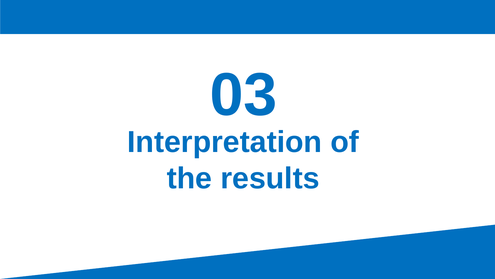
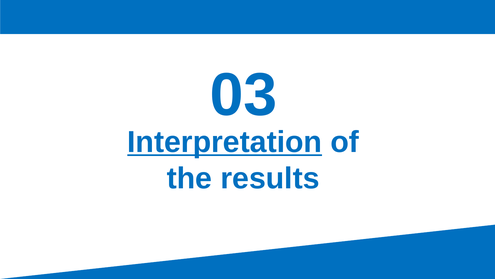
Interpretation underline: none -> present (225, 142)
